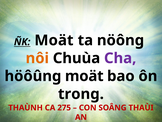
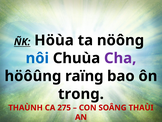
ÑK Moät: Moät -> Höùa (54, 40)
nôi colour: orange -> blue (37, 58)
höôûng moät: moät -> raïng (84, 76)
